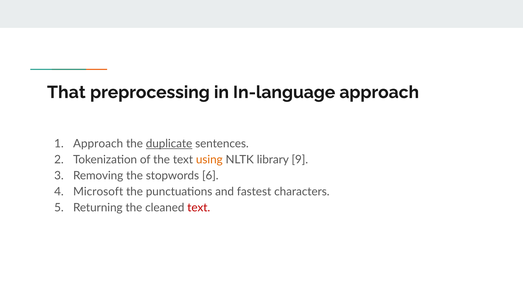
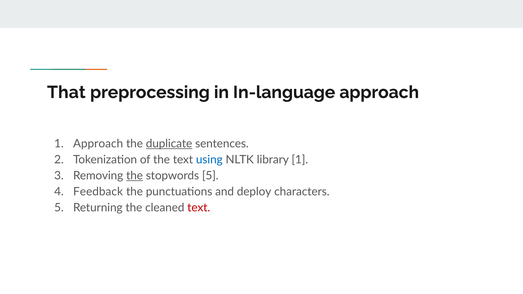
using colour: orange -> blue (209, 160)
library 9: 9 -> 1 (300, 160)
the underline: none -> present (135, 176)
stopwords 6: 6 -> 5 (210, 176)
Microsoft: Microsoft -> Feedback (98, 192)
fastest: fastest -> deploy (254, 192)
